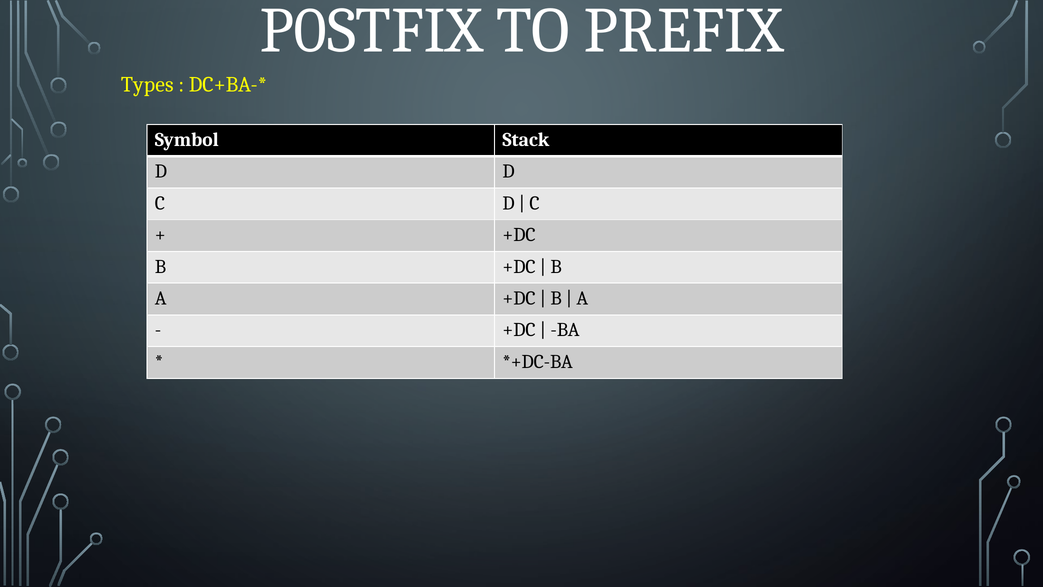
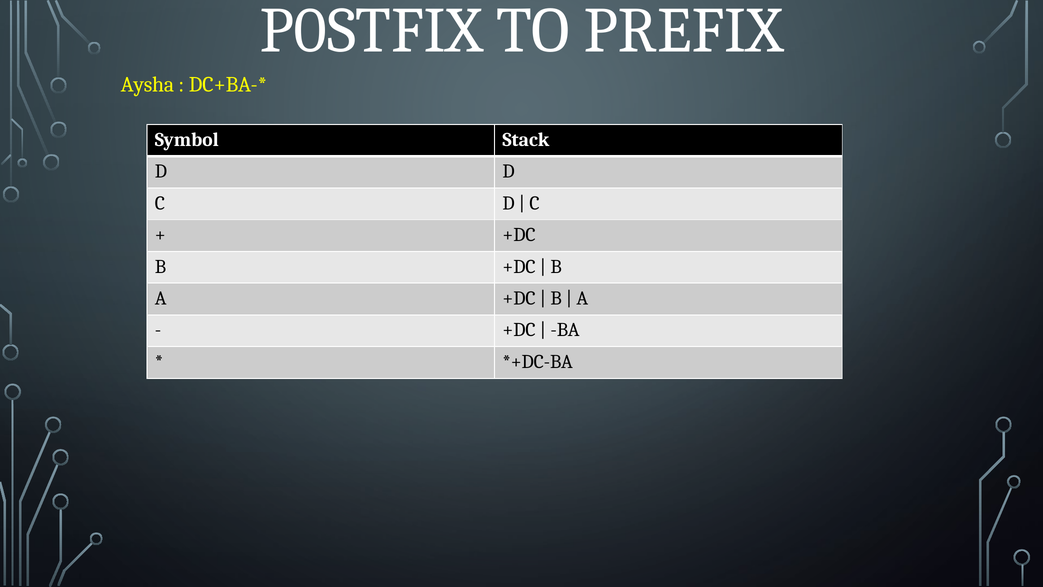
Types: Types -> Aysha (147, 85)
